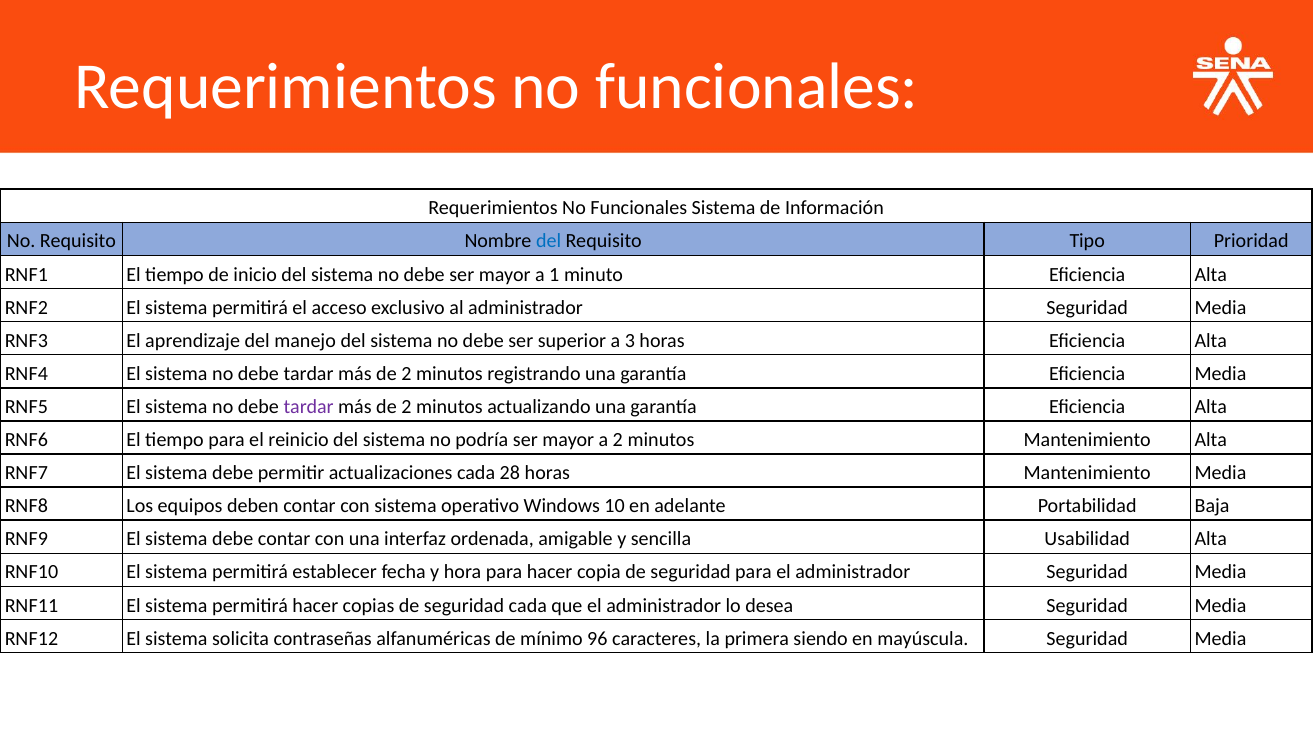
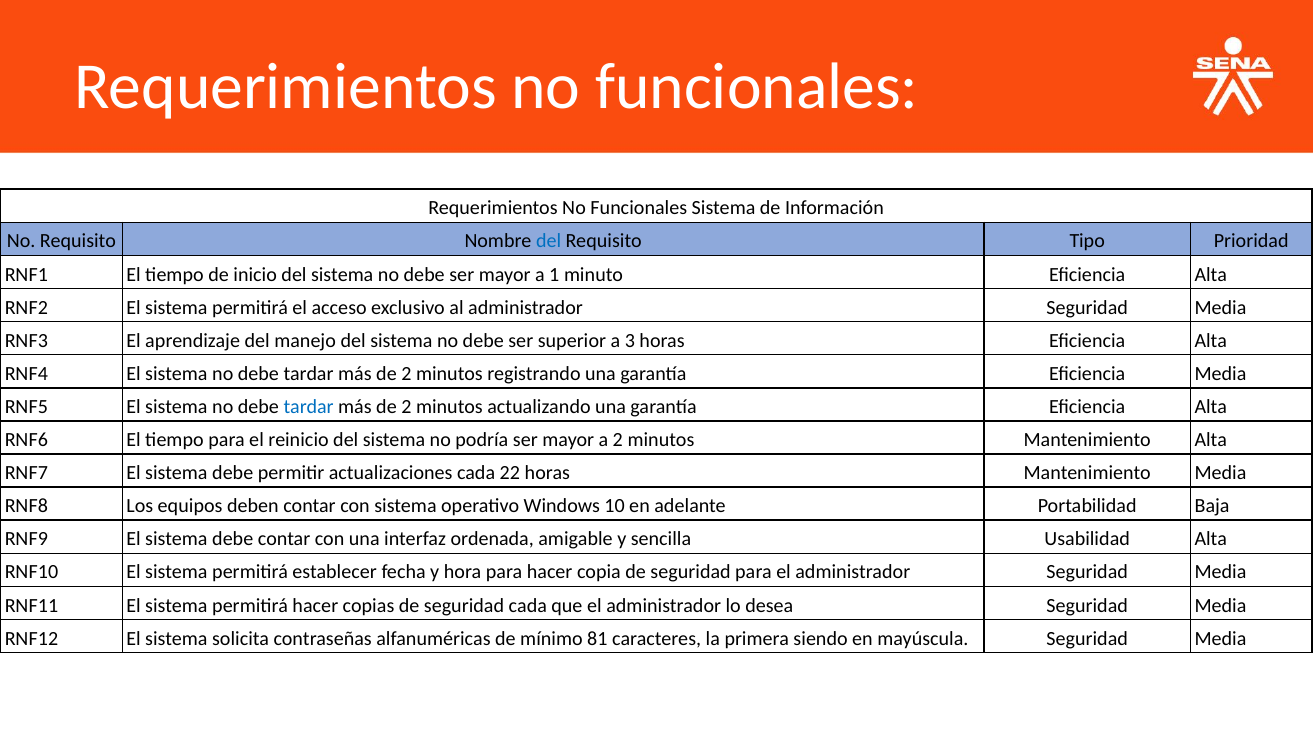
tardar colour: purple -> blue (309, 407)
28: 28 -> 22 (510, 473)
96: 96 -> 81 (597, 638)
